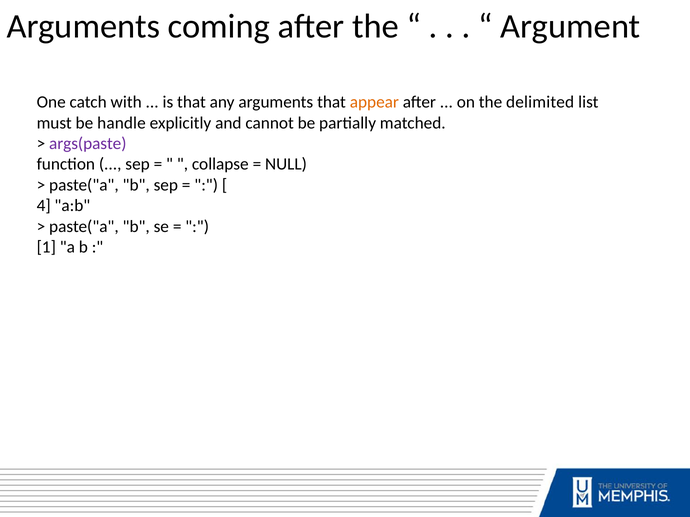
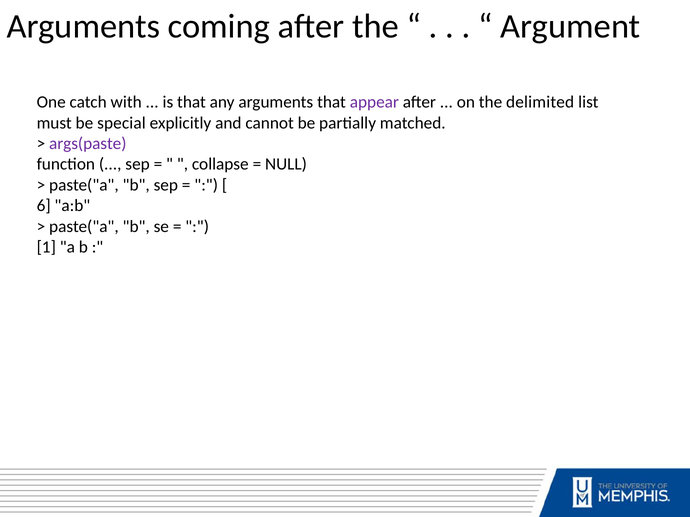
appear colour: orange -> purple (374, 102)
handle: handle -> special (121, 123)
4: 4 -> 6 (44, 206)
